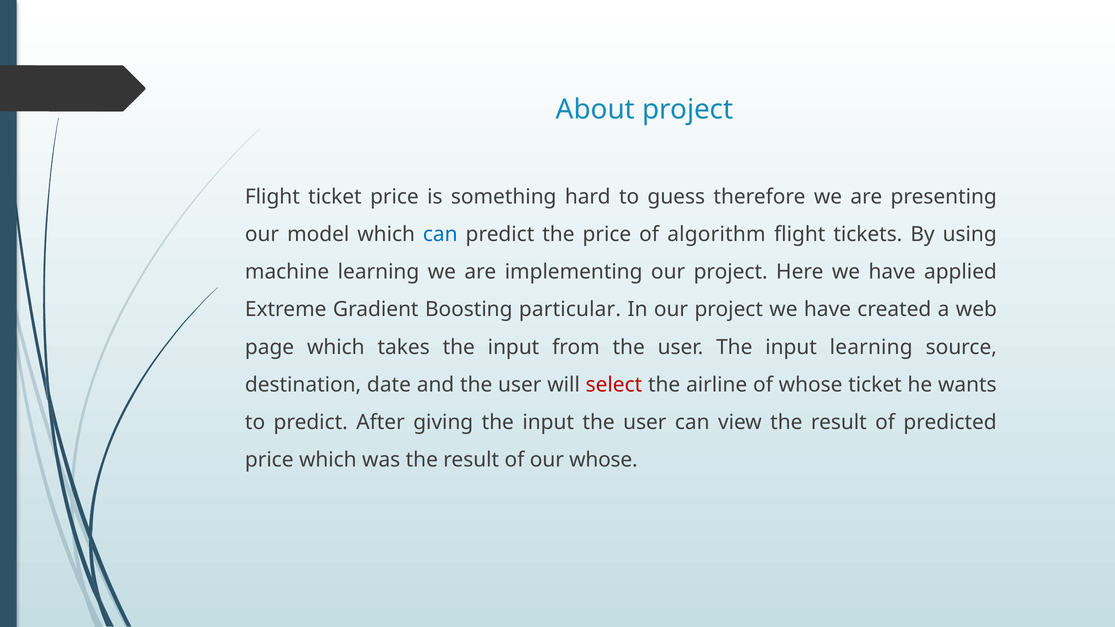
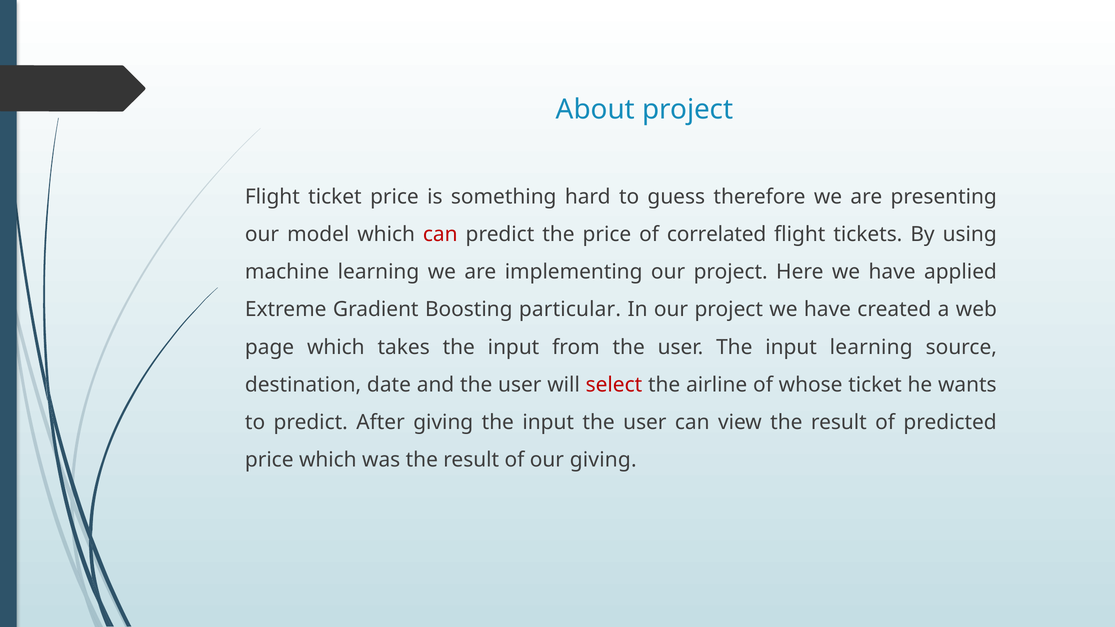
can colour: blue -> red (440, 234)
algorithm: algorithm -> correlated (717, 234)
our whose: whose -> giving (603, 460)
